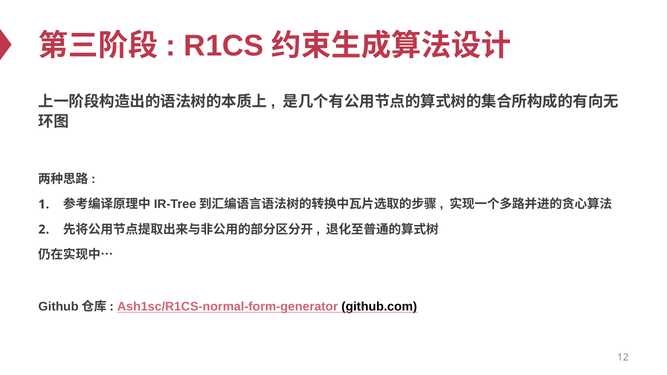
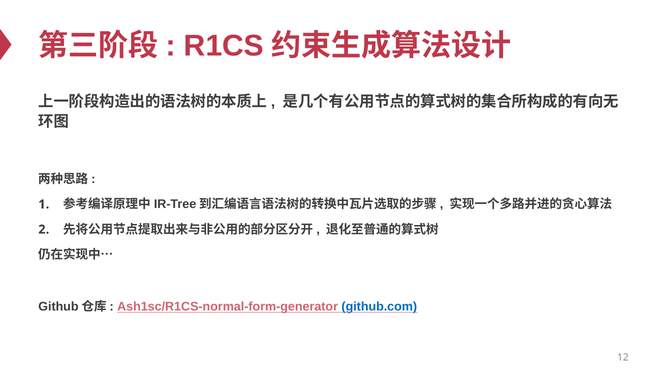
github.com colour: black -> blue (379, 307)
